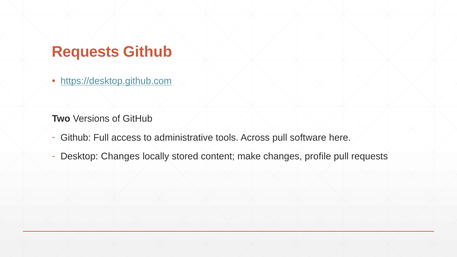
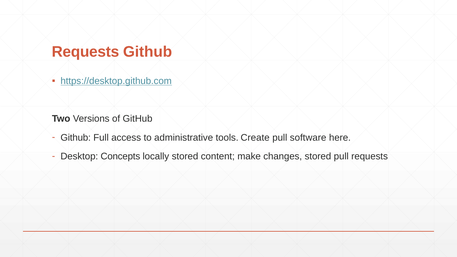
Across: Across -> Create (255, 138)
Desktop Changes: Changes -> Concepts (120, 156)
changes profile: profile -> stored (318, 156)
